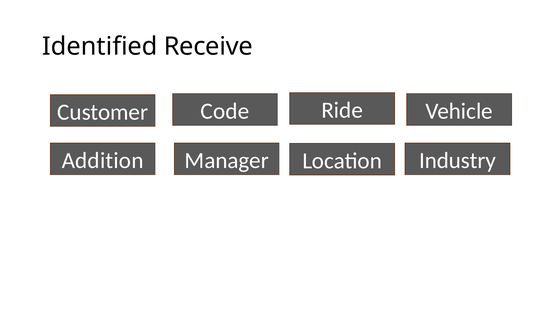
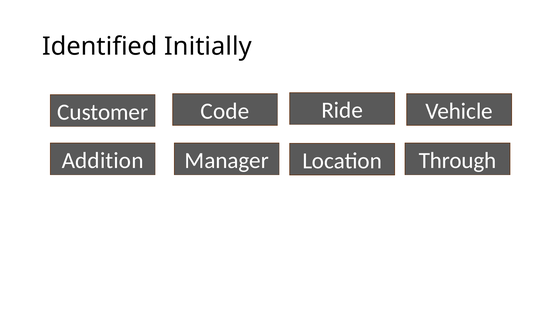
Receive: Receive -> Initially (208, 47)
Industry: Industry -> Through (458, 161)
